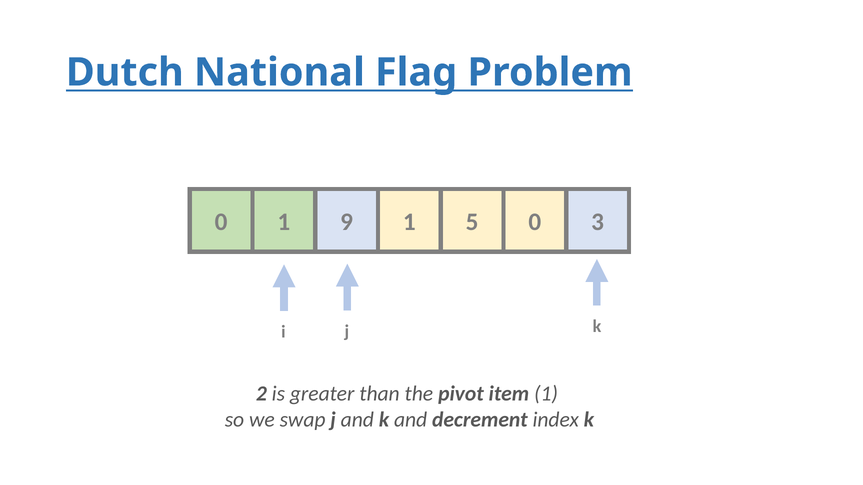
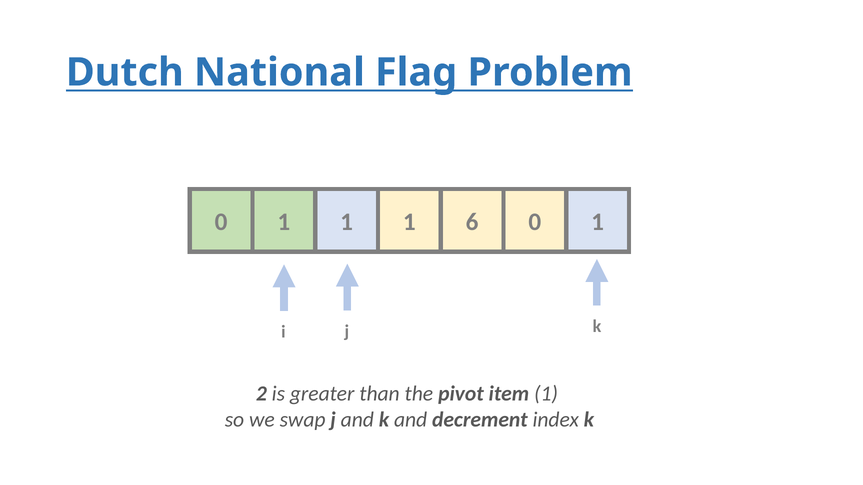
0 1 9: 9 -> 1 (347, 222)
5: 5 -> 6 (472, 222)
3: 3 -> 1 (598, 222)
